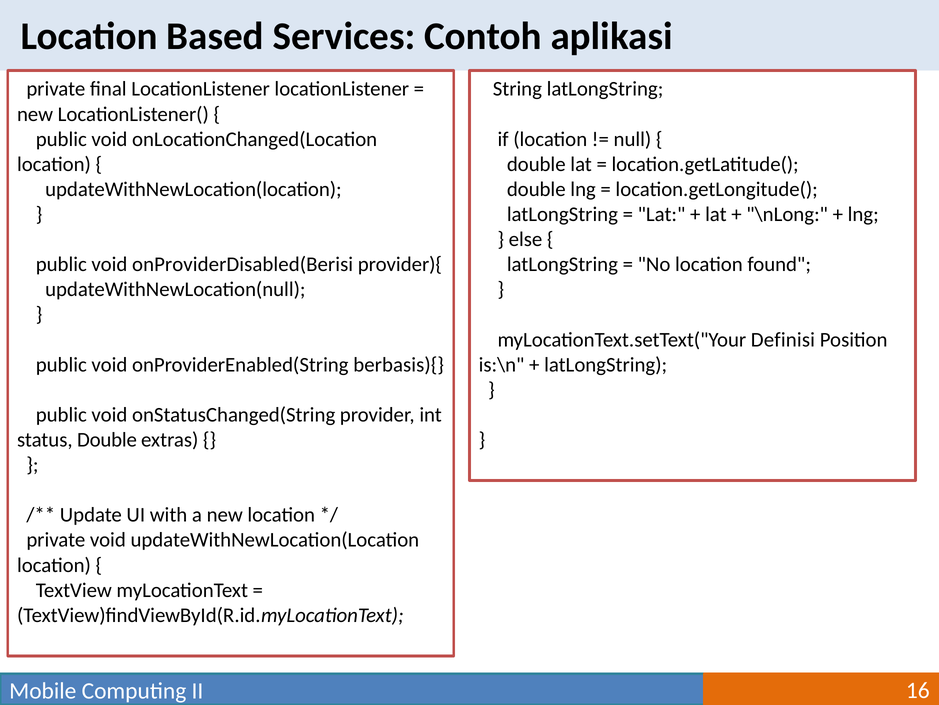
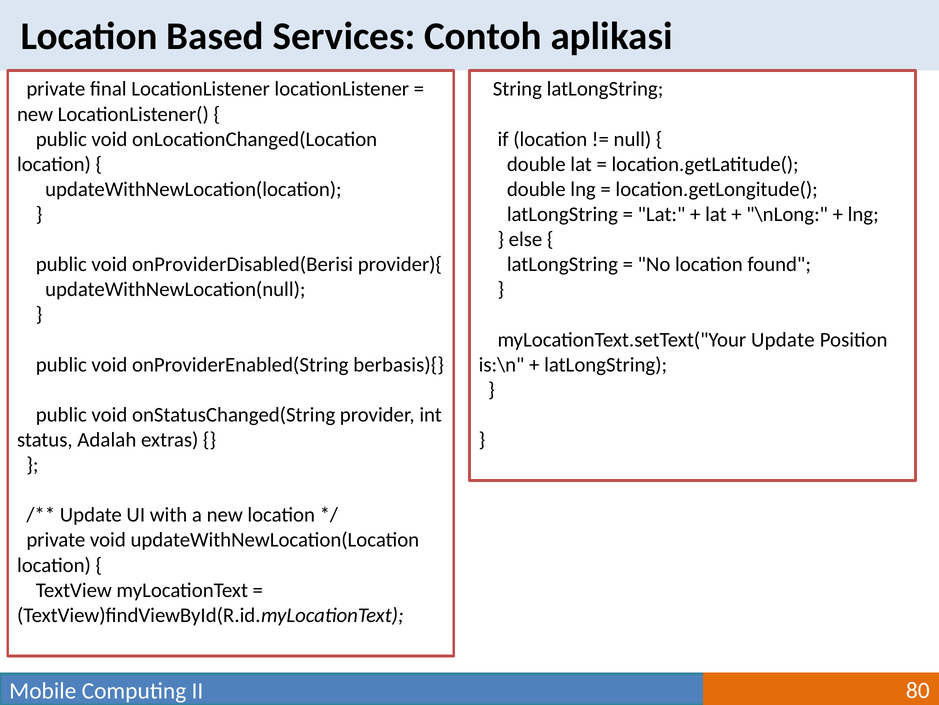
myLocationText.setText("Your Definisi: Definisi -> Update (783, 339)
status Double: Double -> Adalah (107, 439)
16: 16 -> 80 (918, 690)
